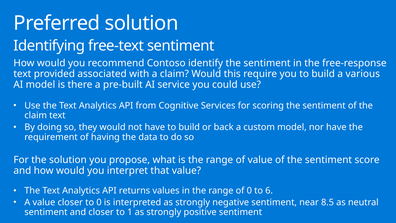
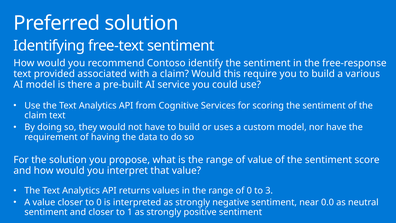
back: back -> uses (224, 127)
6: 6 -> 3 (269, 191)
8.5: 8.5 -> 0.0 (328, 202)
